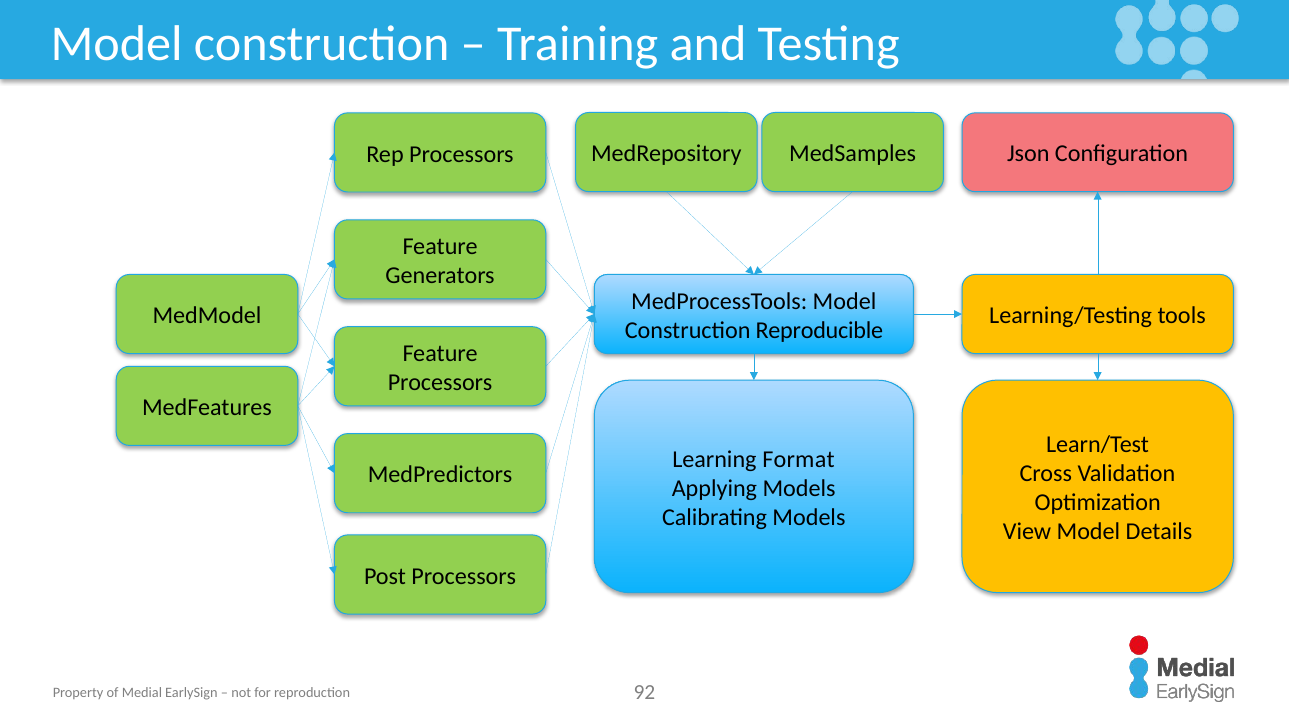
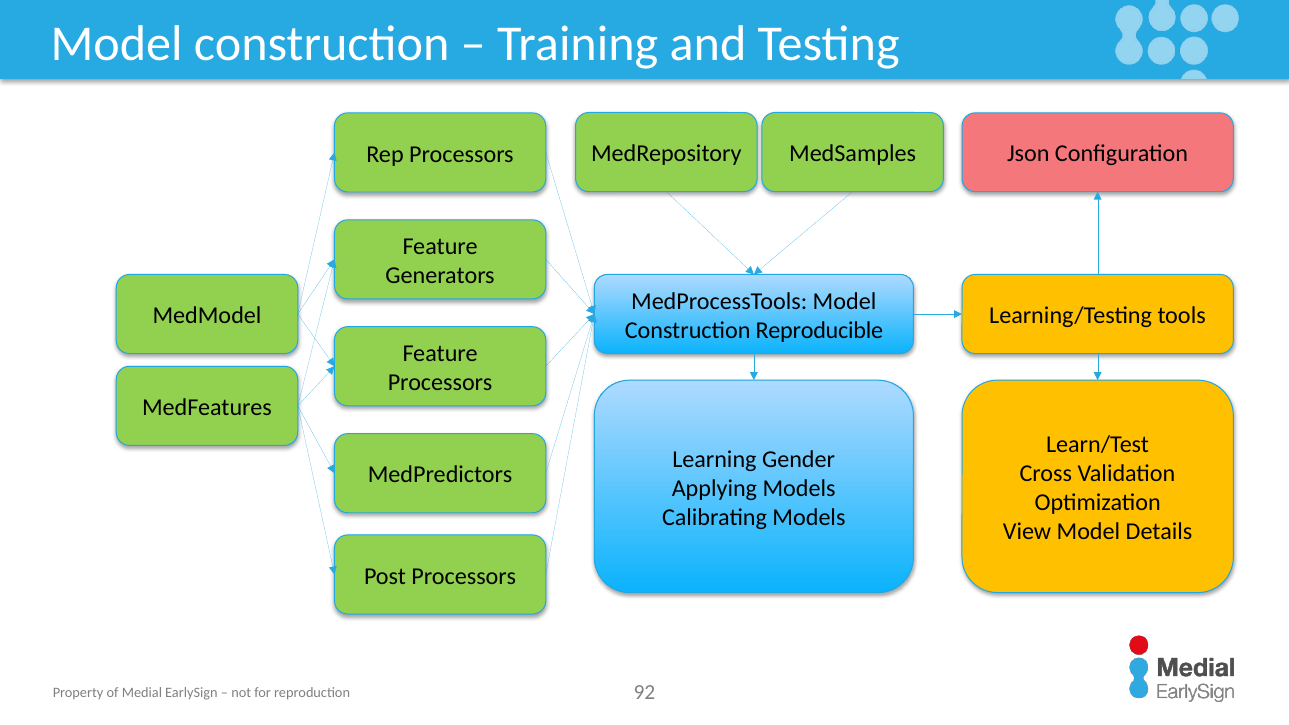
Format: Format -> Gender (799, 459)
